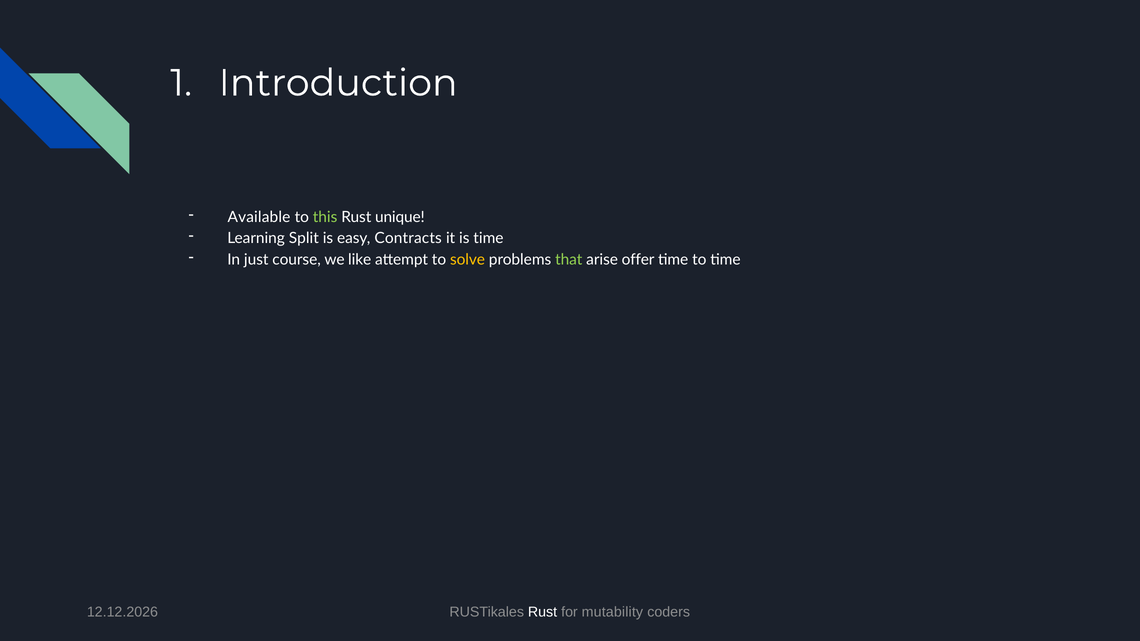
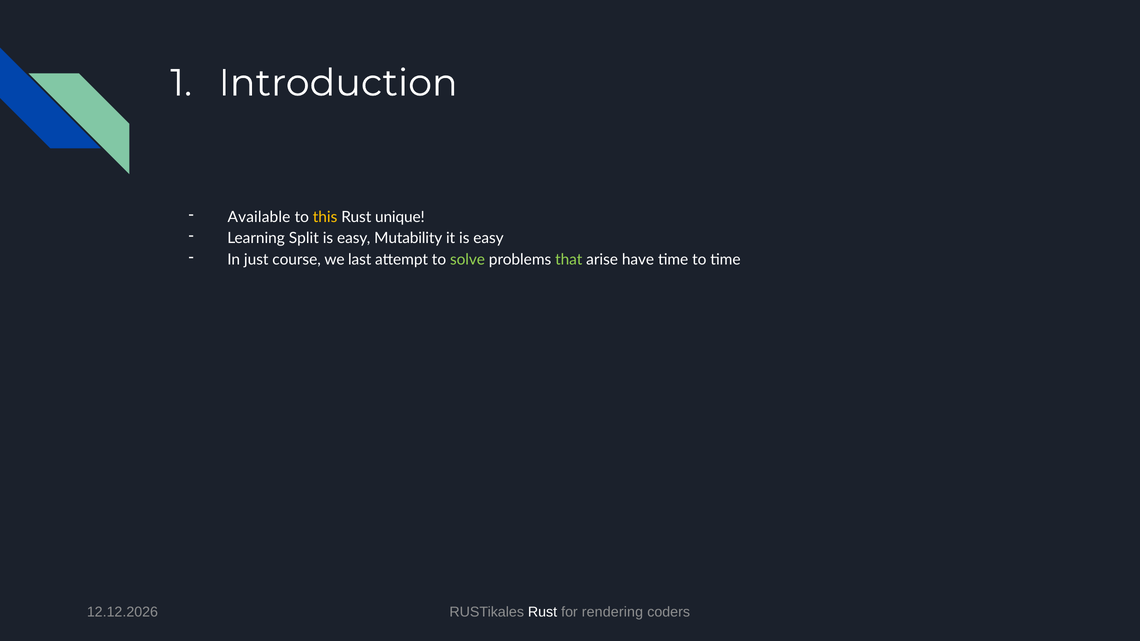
this colour: light green -> yellow (325, 217)
Contracts: Contracts -> Mutability (408, 238)
it is time: time -> easy (488, 238)
like: like -> last (360, 260)
solve colour: yellow -> light green (468, 260)
offer: offer -> have (638, 260)
mutability: mutability -> rendering (612, 612)
